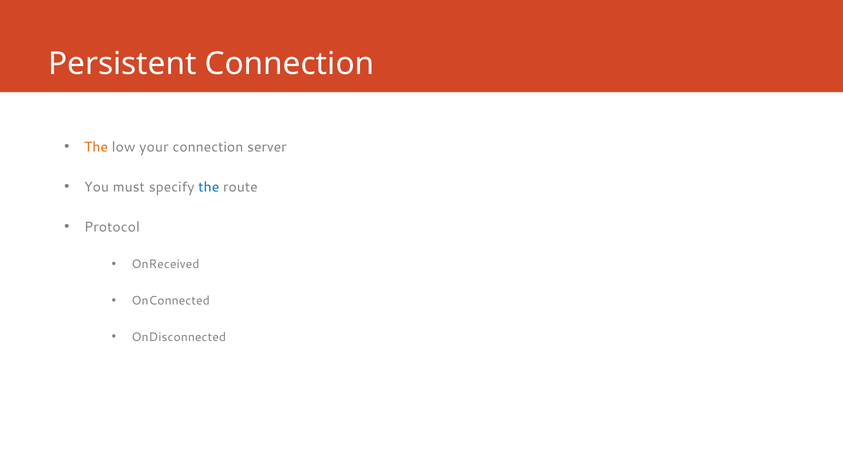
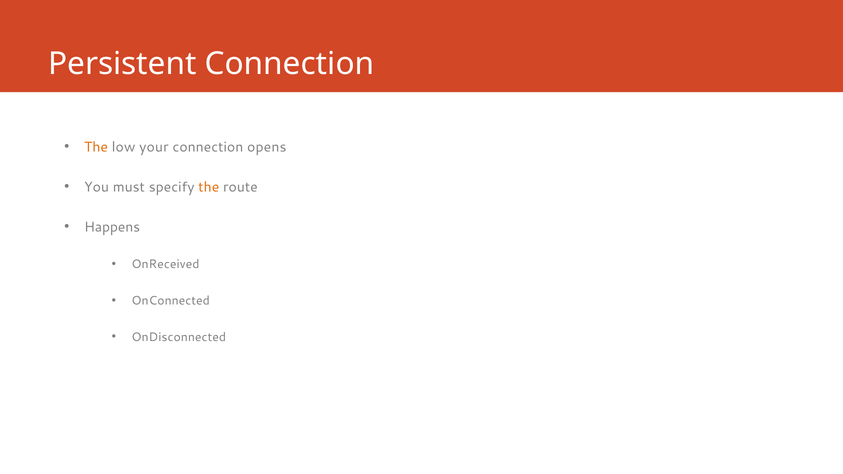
server: server -> opens (267, 147)
the colour: blue -> orange (209, 187)
Protocol: Protocol -> Happens (112, 227)
